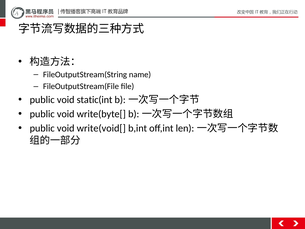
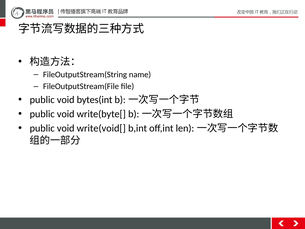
static(int: static(int -> bytes(int (95, 100)
